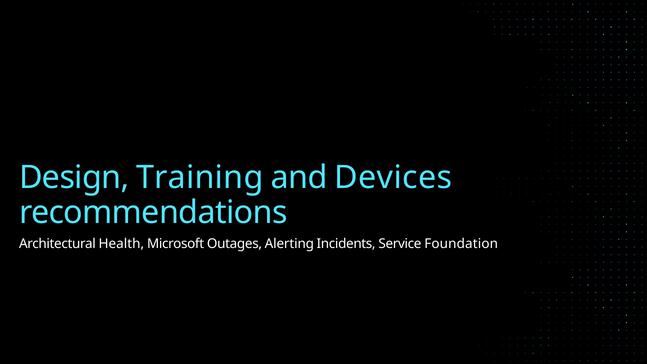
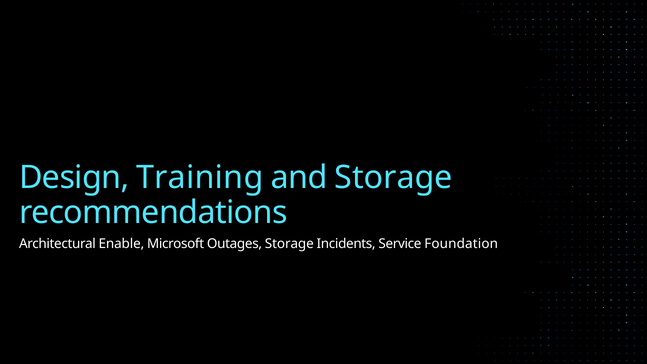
and Devices: Devices -> Storage (394, 178)
Health: Health -> Enable (121, 244)
Outages Alerting: Alerting -> Storage (289, 244)
